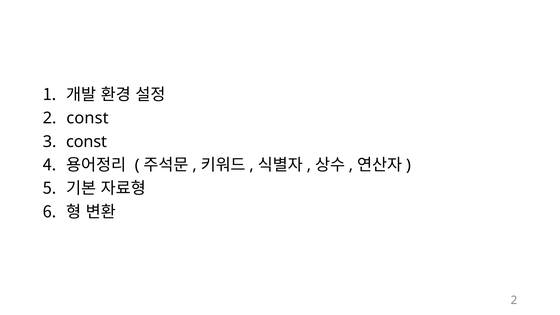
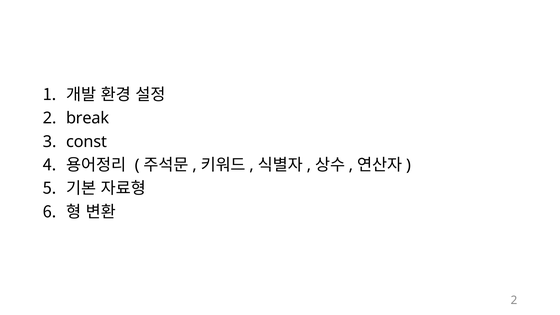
2 const: const -> break (88, 118)
